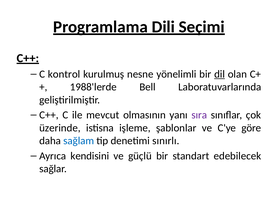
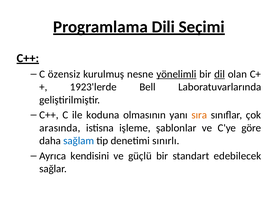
kontrol: kontrol -> özensiz (64, 74)
yönelimli underline: none -> present (176, 74)
1988'lerde: 1988'lerde -> 1923'lerde (93, 87)
mevcut: mevcut -> koduna (103, 115)
sıra colour: purple -> orange (199, 115)
üzerinde: üzerinde -> arasında (60, 128)
